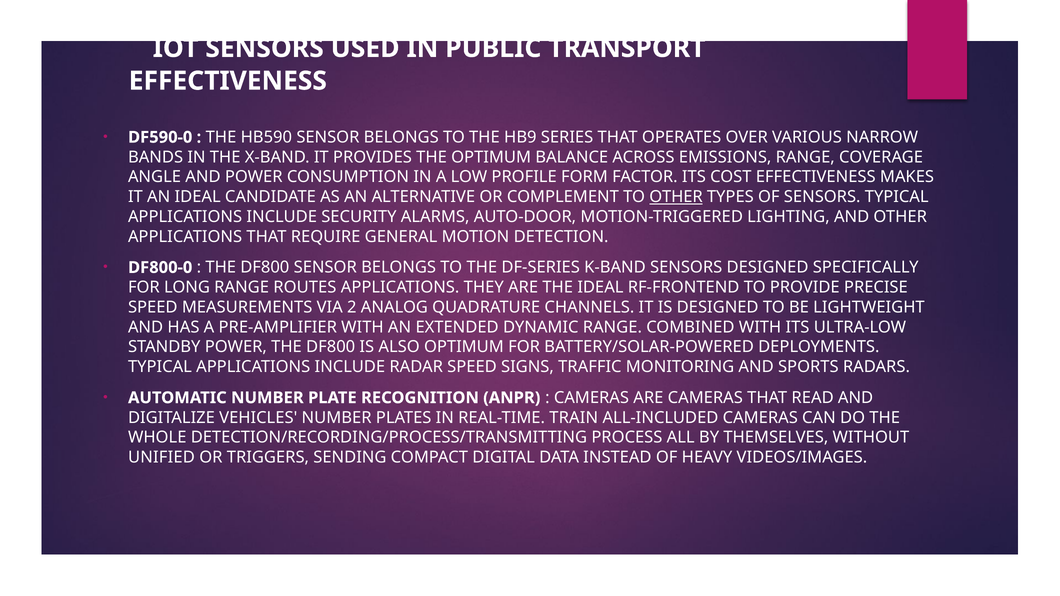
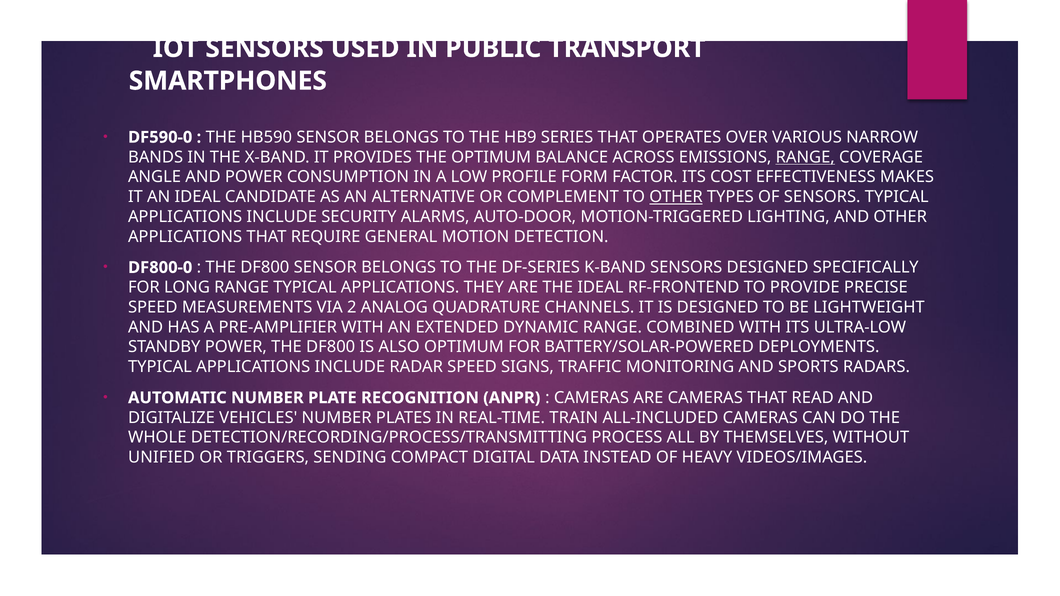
EFFECTIVENESS: EFFECTIVENESS -> SMARTPHONES (228, 81)
RANGE underline: none -> present (805, 157)
RANGE ROUTES: ROUTES -> TYPICAL (305, 287)
